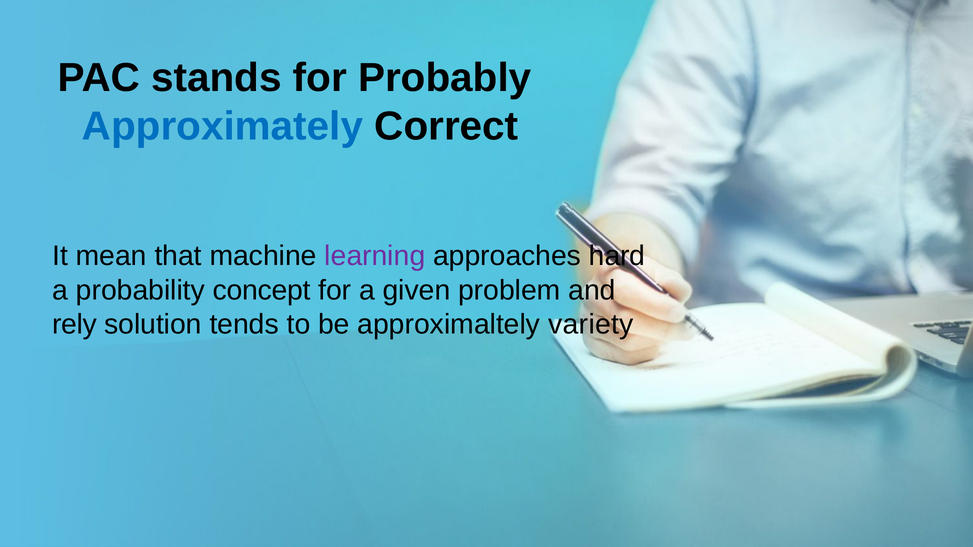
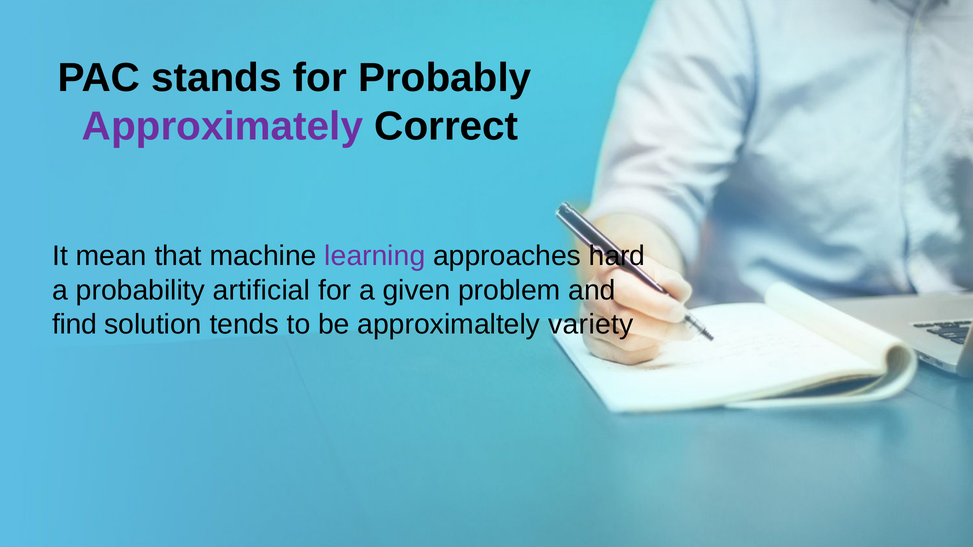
Approximately colour: blue -> purple (223, 127)
concept: concept -> artificial (262, 290)
rely: rely -> find (75, 324)
